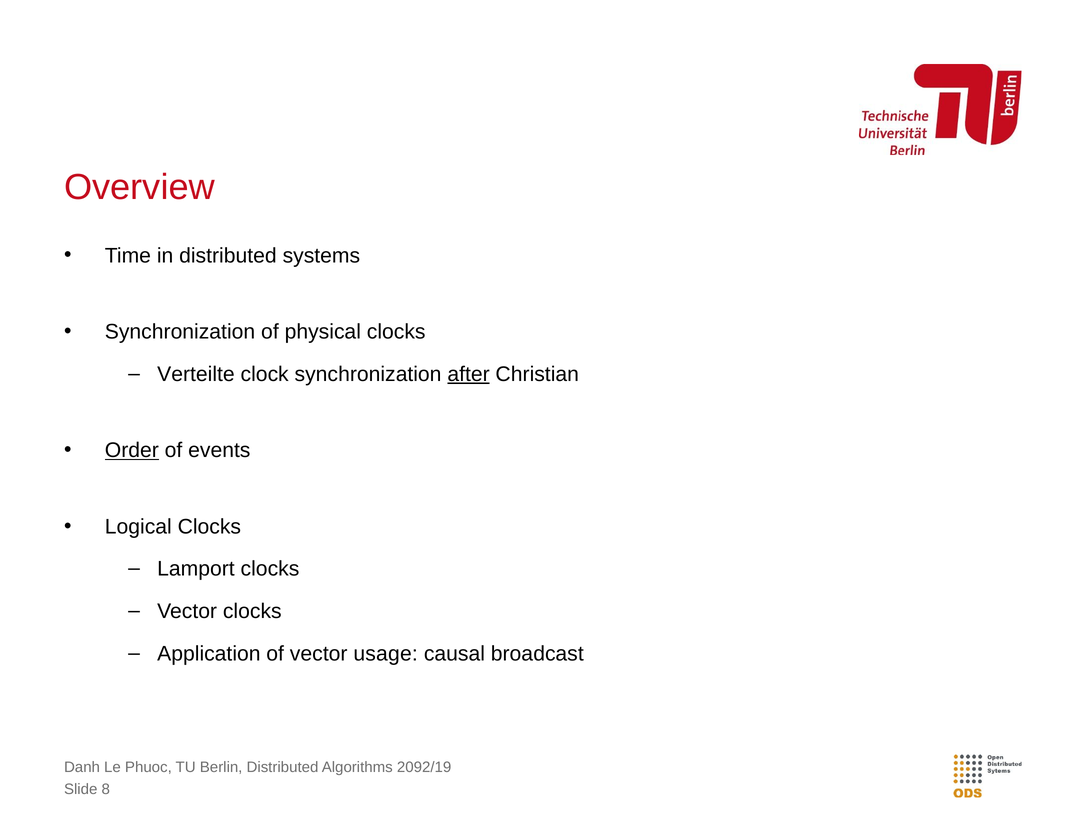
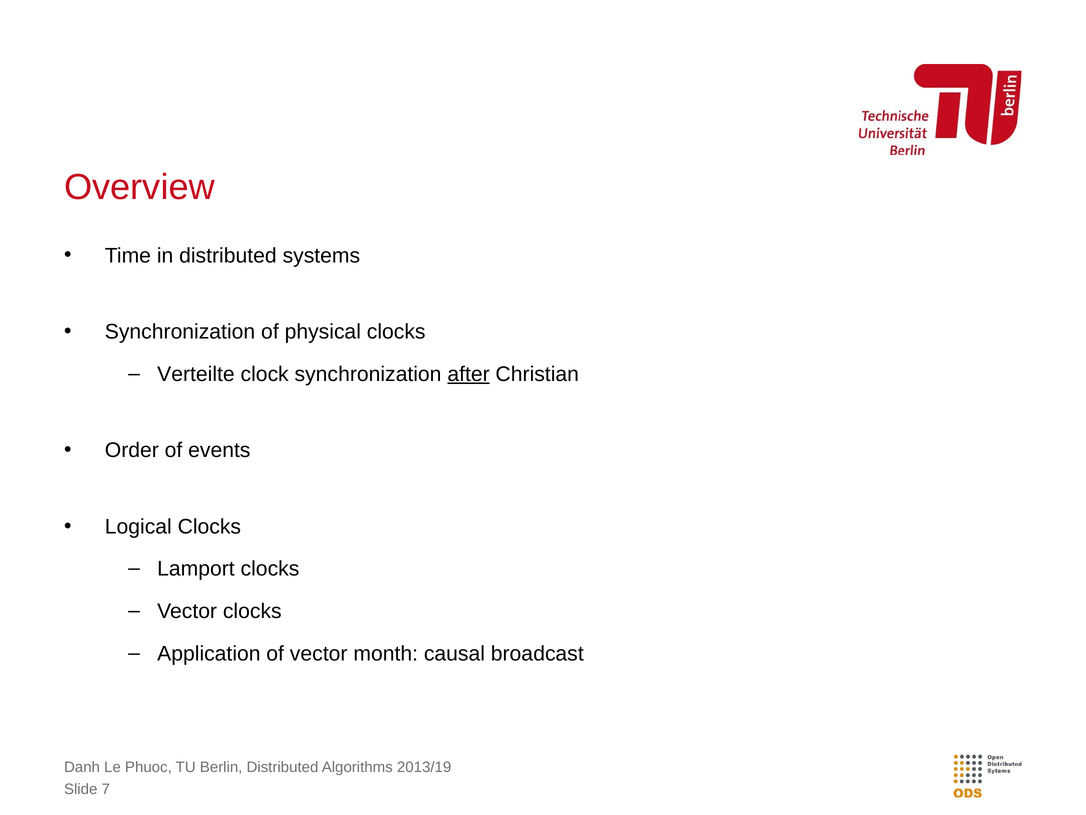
Order underline: present -> none (132, 450)
usage: usage -> month (386, 653)
2092/19: 2092/19 -> 2013/19 (424, 767)
8: 8 -> 7 (106, 789)
